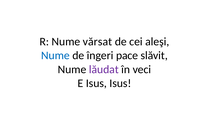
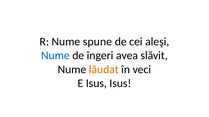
vărsat: vărsat -> spune (97, 42)
pace: pace -> avea (127, 56)
lăudat colour: purple -> orange (104, 70)
